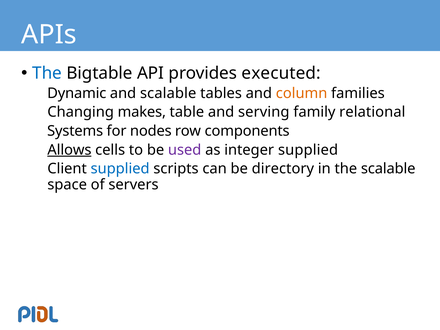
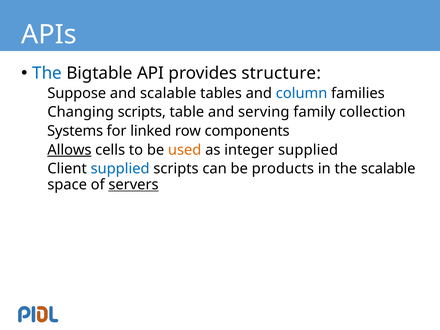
executed: executed -> structure (281, 73)
Dynamic: Dynamic -> Suppose (77, 93)
column colour: orange -> blue (302, 93)
Changing makes: makes -> scripts (142, 112)
relational: relational -> collection (372, 112)
nodes: nodes -> linked (151, 131)
used colour: purple -> orange (185, 150)
directory: directory -> products (283, 169)
servers underline: none -> present (134, 185)
